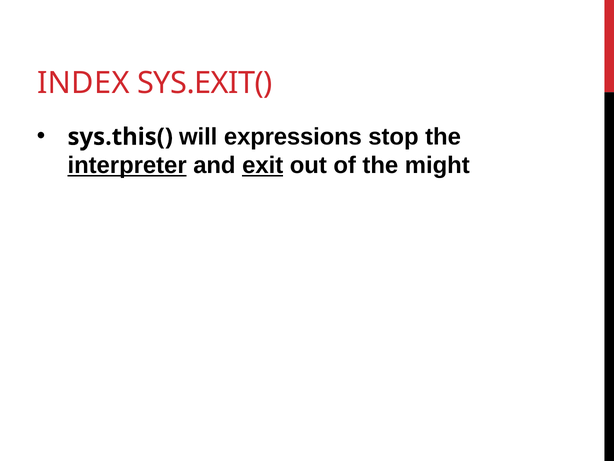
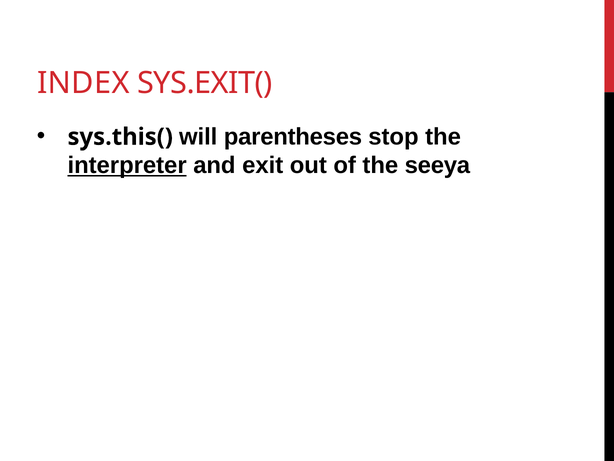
expressions: expressions -> parentheses (293, 137)
exit underline: present -> none (263, 165)
might: might -> seeya (437, 165)
